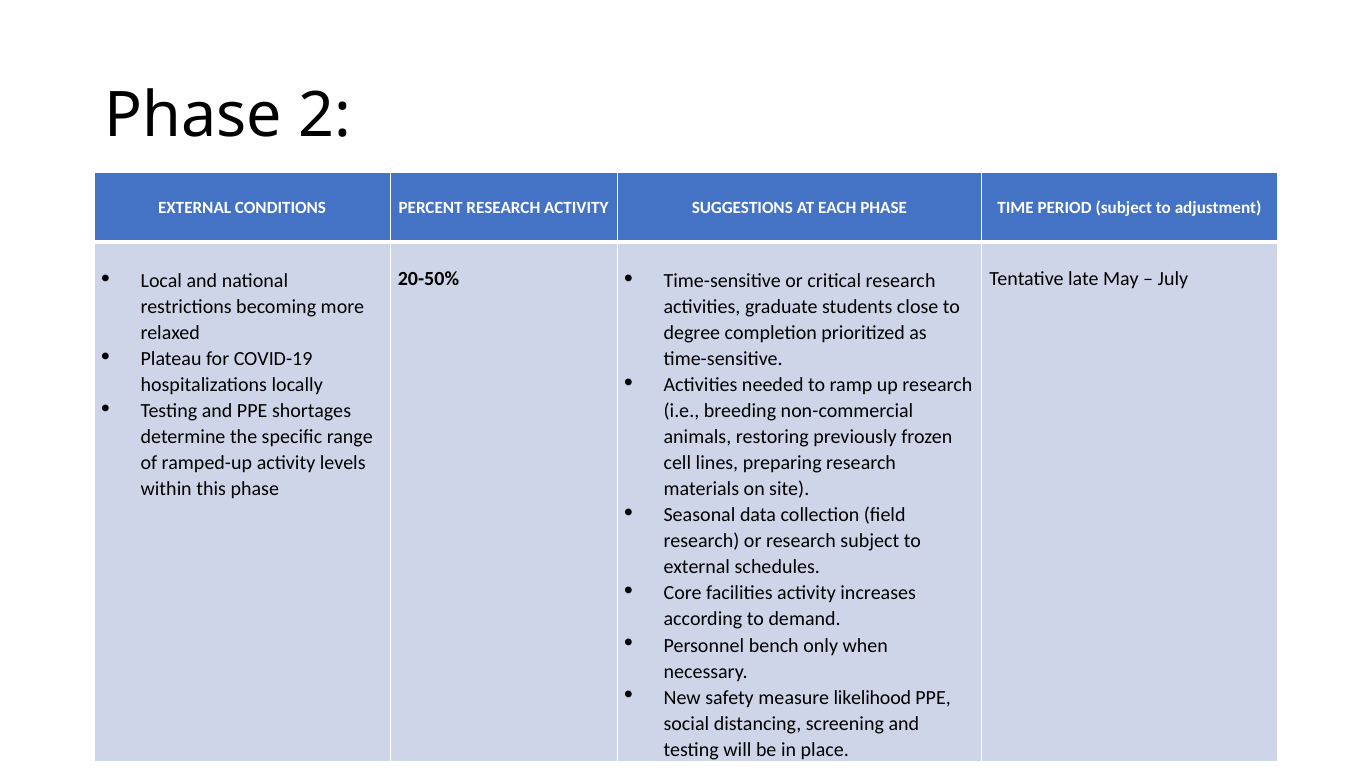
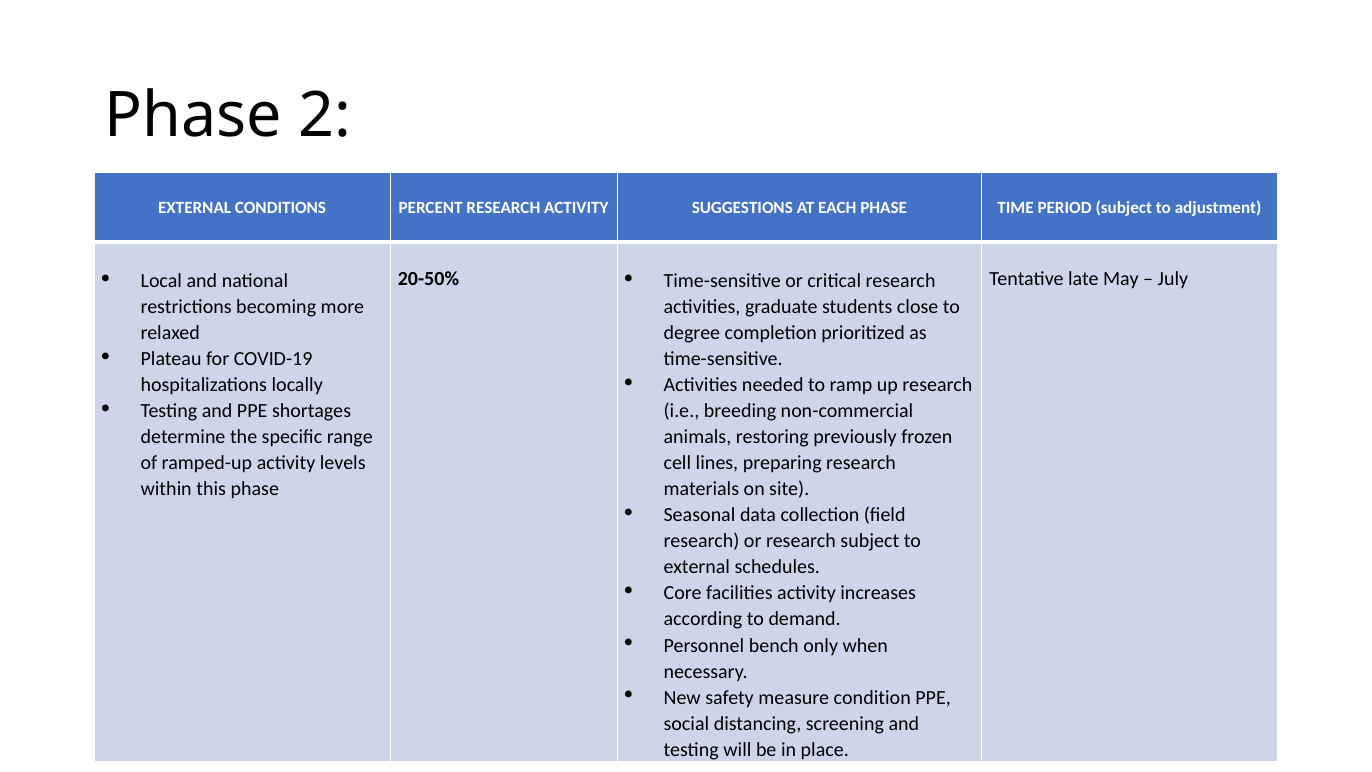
likelihood: likelihood -> condition (872, 697)
